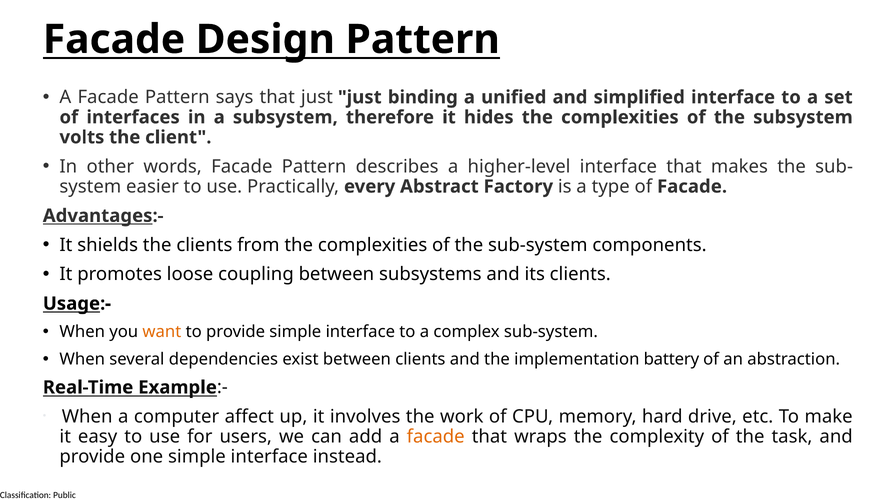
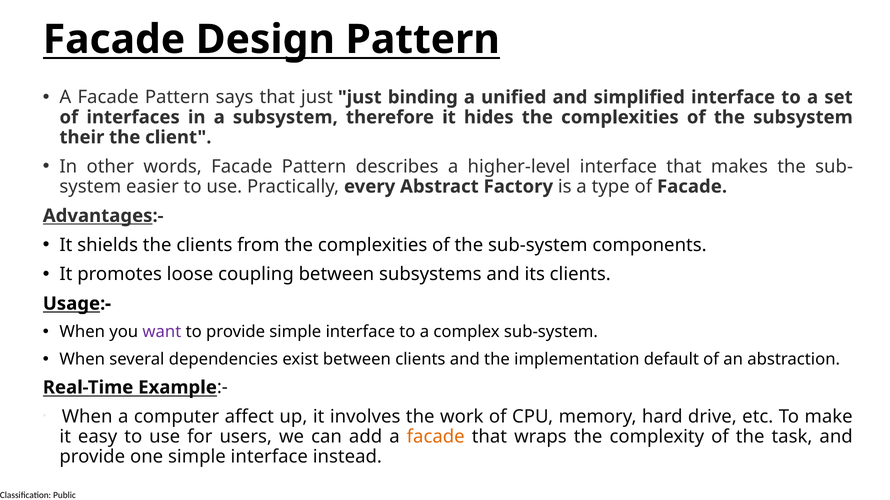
volts: volts -> their (82, 137)
want colour: orange -> purple (162, 332)
battery: battery -> default (671, 360)
